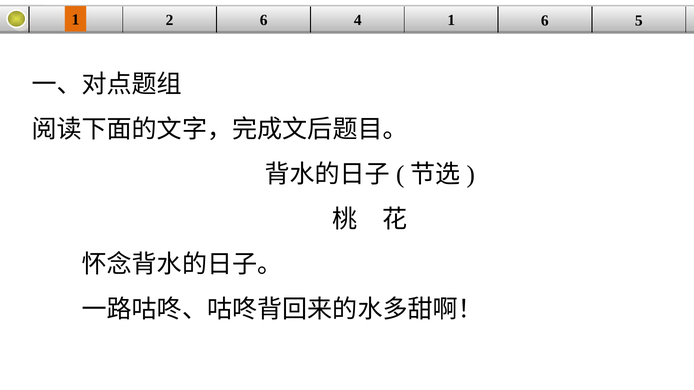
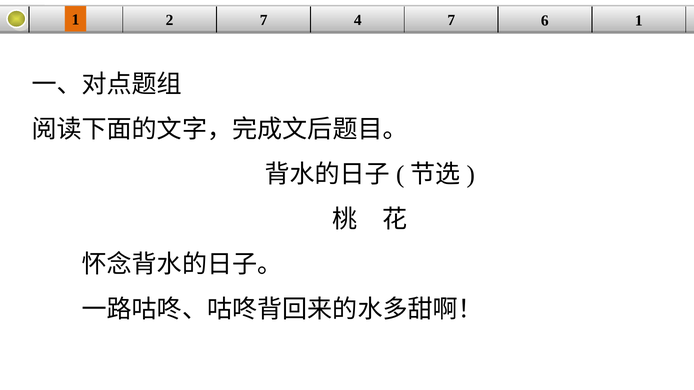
2 6: 6 -> 7 (264, 20)
4 1: 1 -> 7 (451, 20)
6 5: 5 -> 1 (639, 21)
